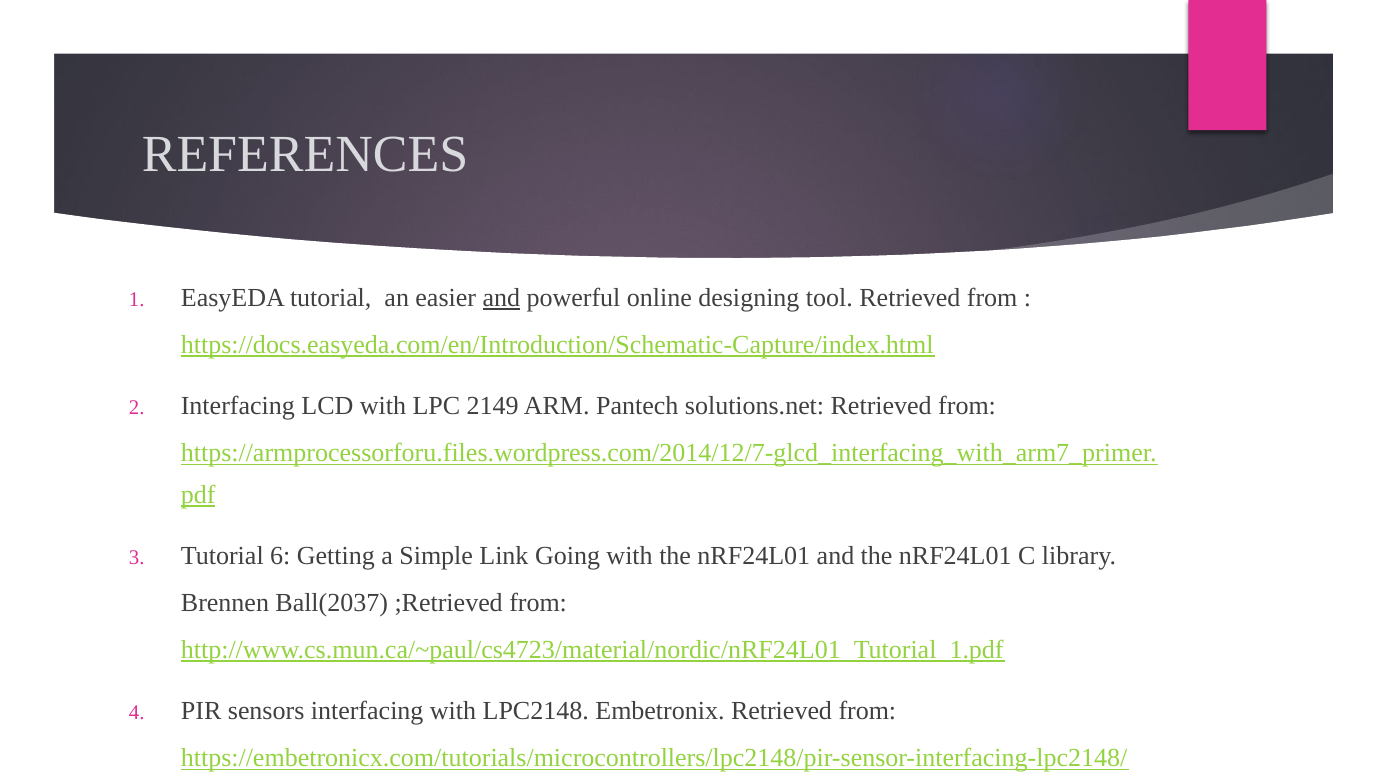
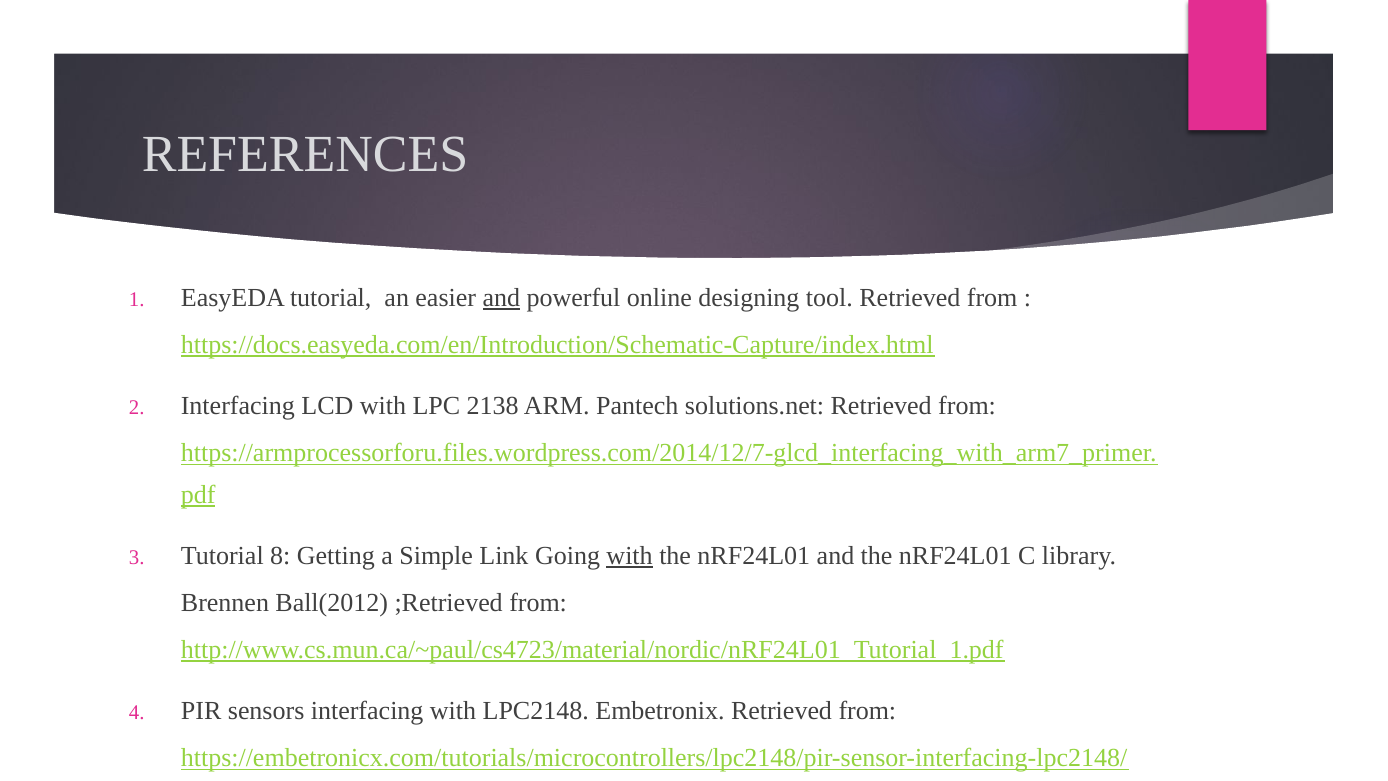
2149: 2149 -> 2138 (493, 406)
6: 6 -> 8 (280, 556)
with underline: none -> present (630, 556)
Ball(2037: Ball(2037 -> Ball(2012 (332, 602)
